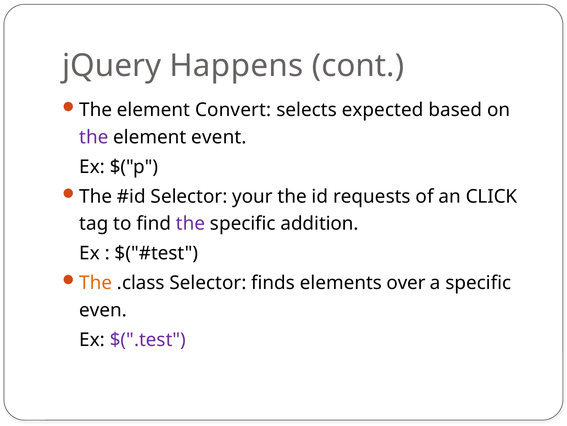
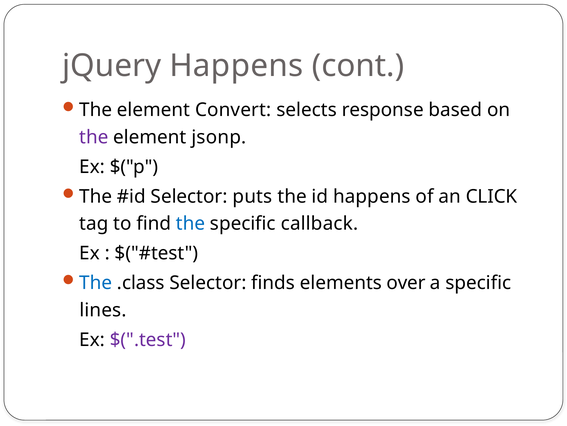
expected: expected -> response (383, 110)
event: event -> jsonp (219, 137)
your: your -> puts (252, 196)
id requests: requests -> happens (372, 196)
the colour: purple -> blue (191, 223)
addition: addition -> callback (319, 223)
The colour: orange -> blue (96, 283)
even: even -> lines (103, 310)
